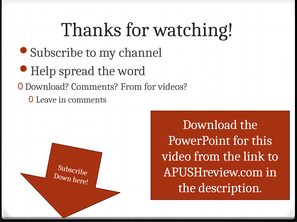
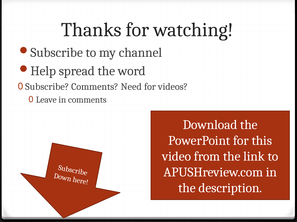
Download: Download -> Subscribe (47, 87)
Comments From: From -> Need (131, 87)
